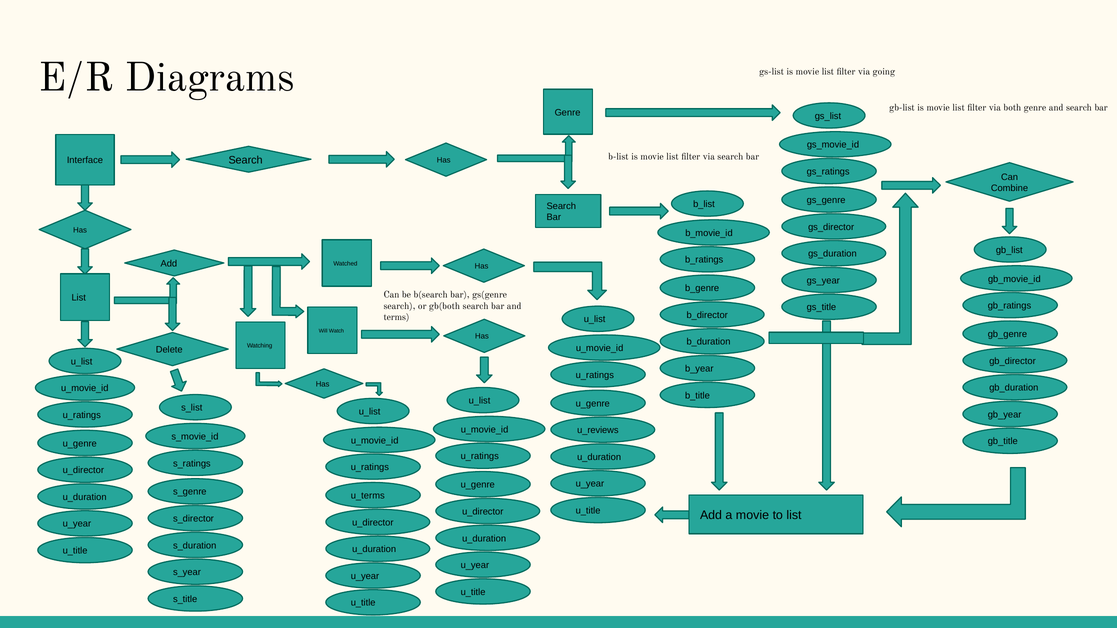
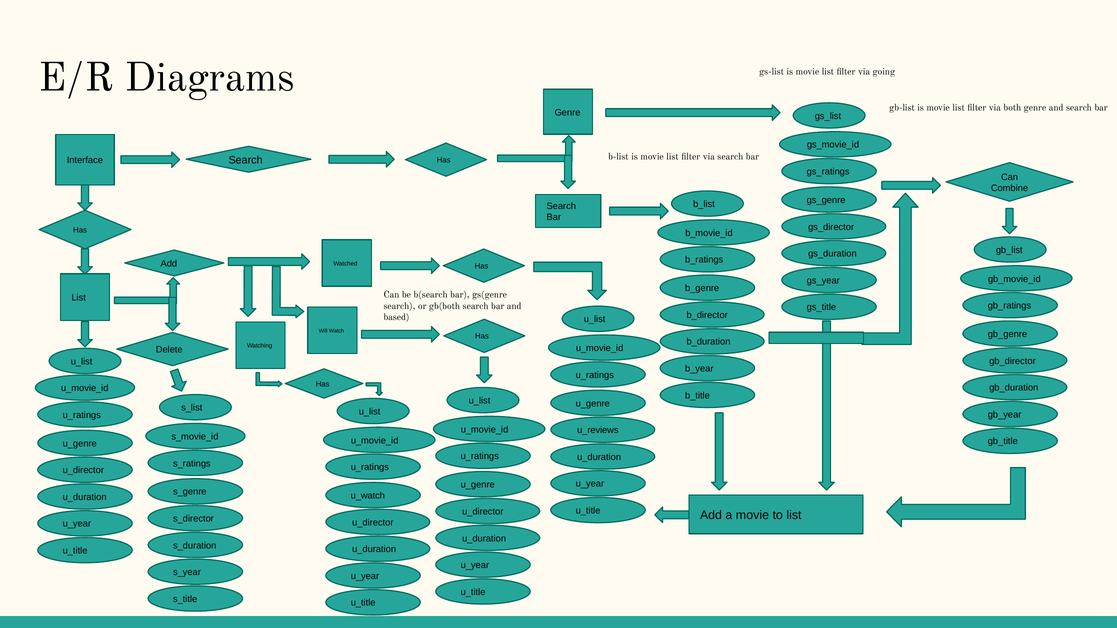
terms: terms -> based (396, 317)
u_terms: u_terms -> u_watch (368, 496)
